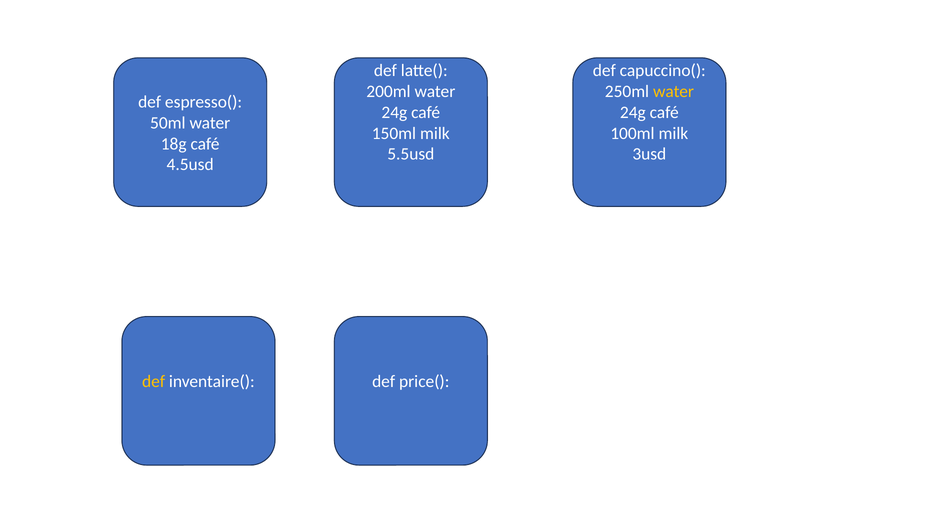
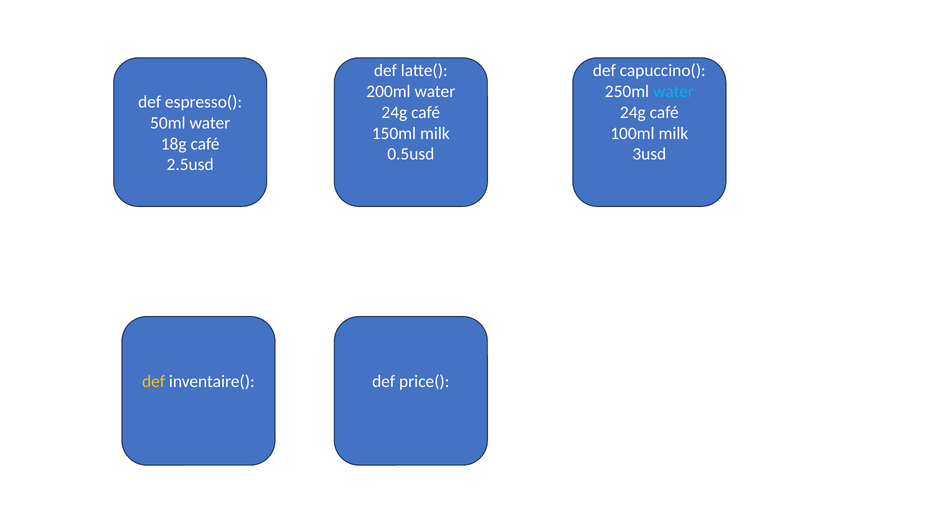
water colour: yellow -> light blue (674, 91)
5.5usd: 5.5usd -> 0.5usd (411, 154)
4.5usd: 4.5usd -> 2.5usd (190, 165)
